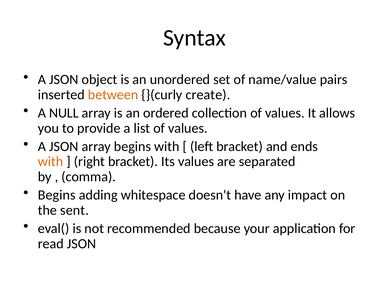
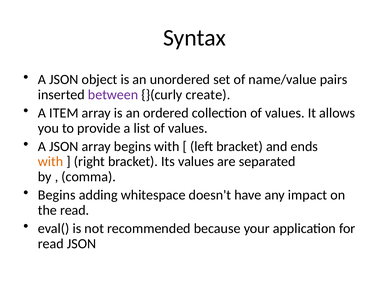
between colour: orange -> purple (113, 95)
NULL: NULL -> ITEM (64, 113)
the sent: sent -> read (75, 210)
